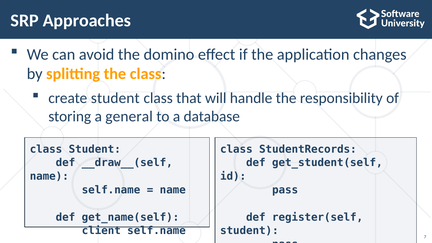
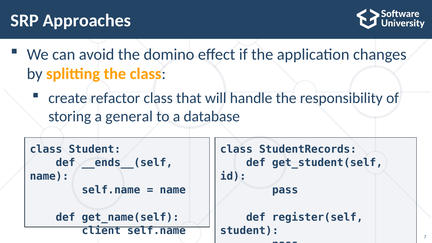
create student: student -> refactor (115, 98)
__draw__(self: __draw__(self -> __ends__(self (127, 163)
